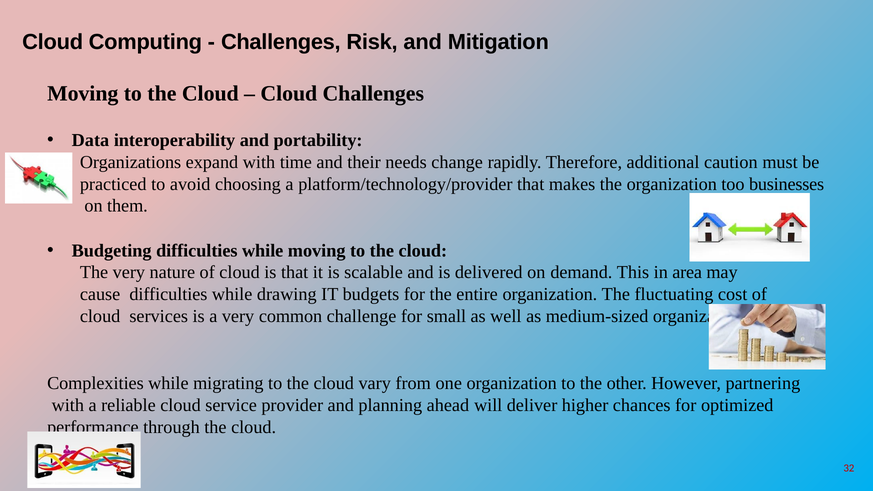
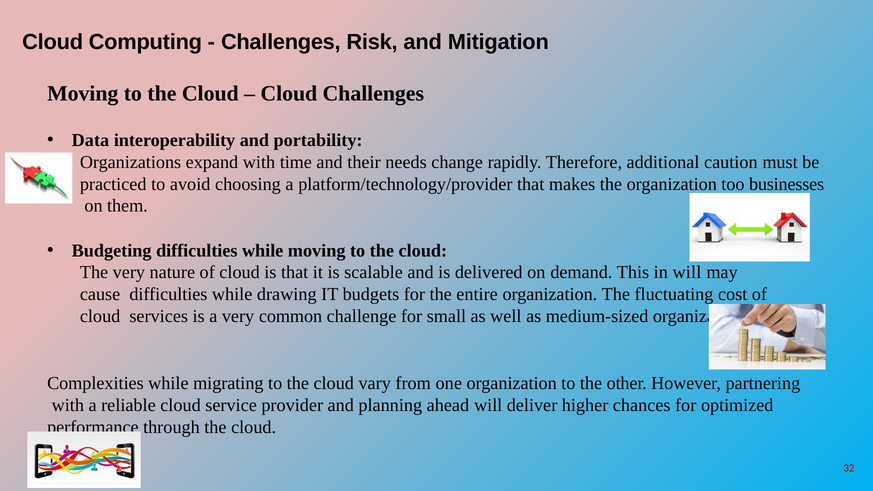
in area: area -> will (687, 272)
